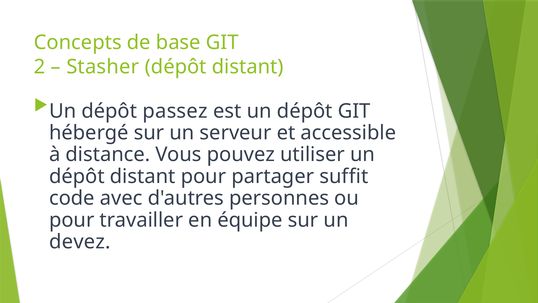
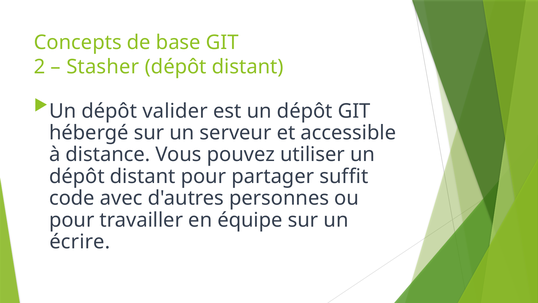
passez: passez -> valider (175, 111)
devez: devez -> écrire (80, 242)
